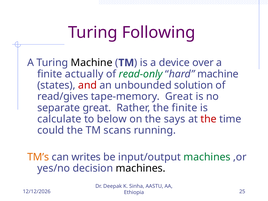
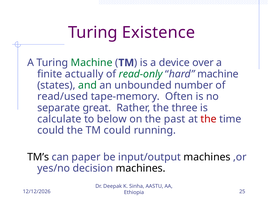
Following: Following -> Existence (158, 32)
Machine colour: black -> green (92, 63)
and colour: red -> green (88, 85)
solution: solution -> number (194, 85)
read/gives: read/gives -> read/used (63, 97)
tape-memory Great: Great -> Often (179, 97)
the finite: finite -> three (185, 108)
says: says -> past (175, 119)
TM scans: scans -> could (117, 130)
TM’s colour: orange -> black (38, 157)
writes: writes -> paper (86, 157)
machines colour: green -> black (207, 157)
